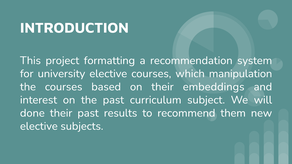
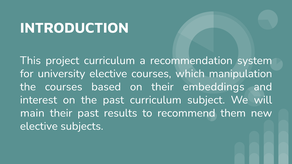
project formatting: formatting -> curriculum (109, 61)
done: done -> main (32, 113)
